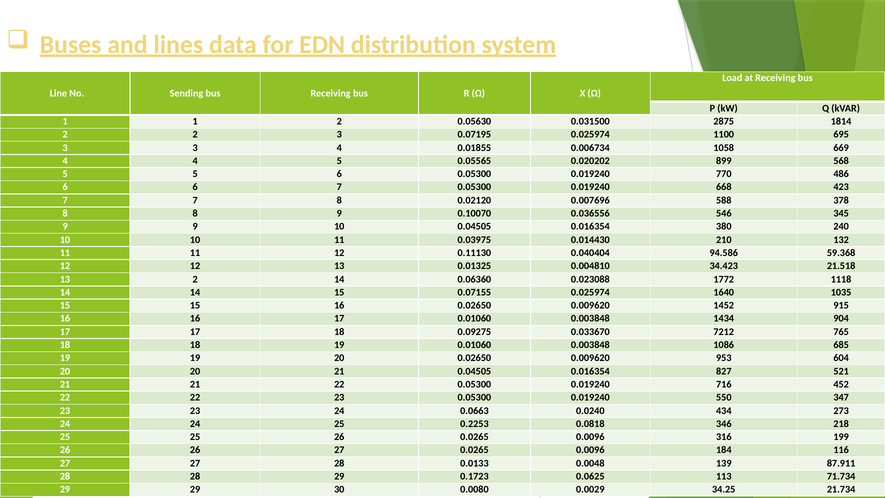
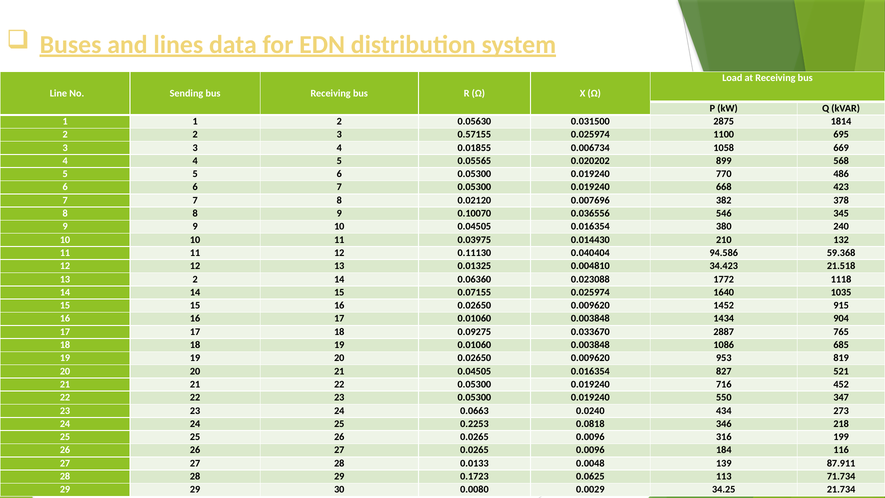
0.07195: 0.07195 -> 0.57155 (474, 134)
588: 588 -> 382 (724, 200)
7212: 7212 -> 2887 (724, 332)
604: 604 -> 819 (841, 358)
